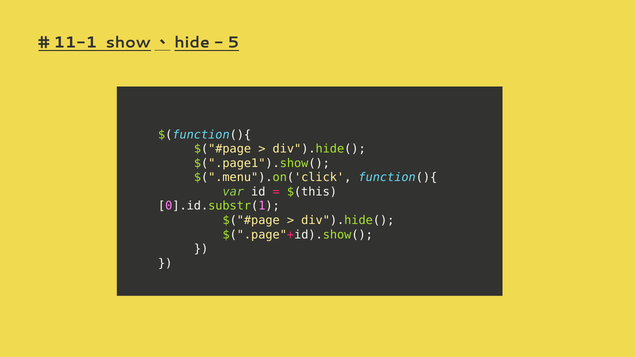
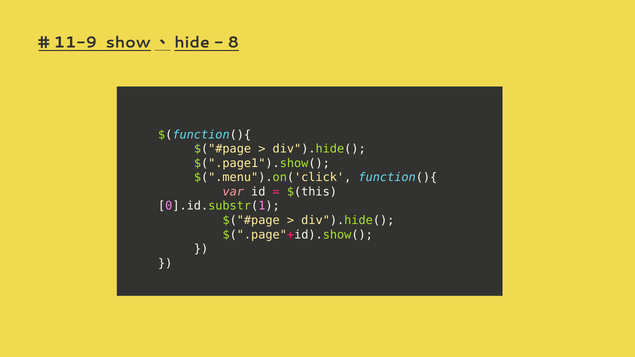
11-1: 11-1 -> 11-9 (75, 43)
5: 5 -> 8 (233, 43)
var colour: light green -> pink (233, 192)
